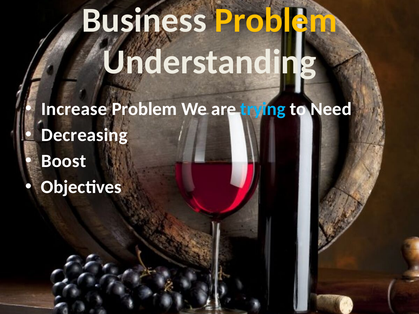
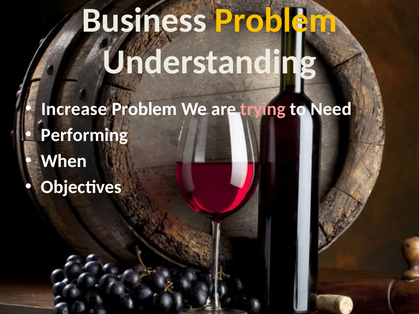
trying colour: light blue -> pink (263, 109)
Decreasing: Decreasing -> Performing (84, 135)
Boost: Boost -> When (64, 161)
